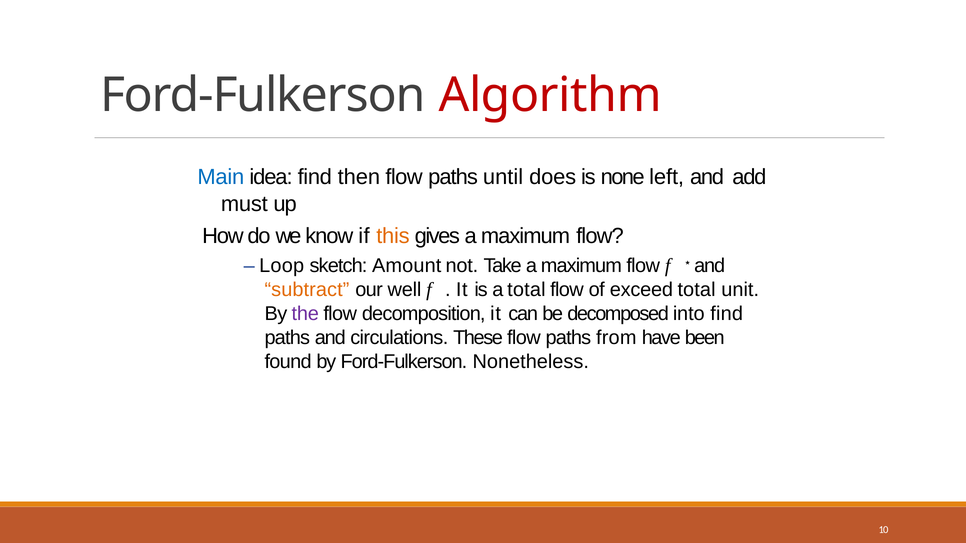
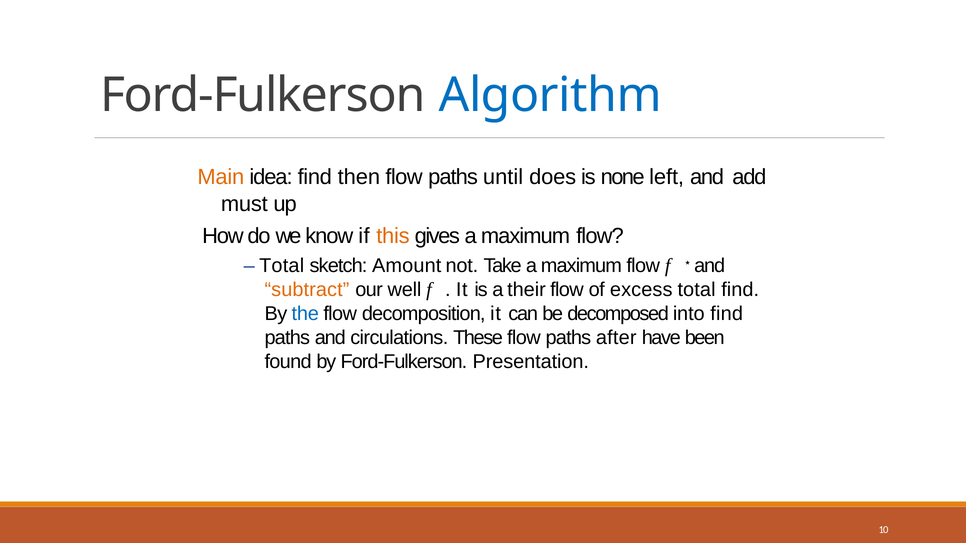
Algorithm colour: red -> blue (550, 96)
Main colour: blue -> orange (221, 177)
Loop: Loop -> Total (282, 266)
a total: total -> their (527, 290)
exceed: exceed -> excess (641, 290)
total unit: unit -> find (740, 290)
the colour: purple -> blue (305, 314)
from: from -> after (616, 338)
Nonetheless: Nonetheless -> Presentation (531, 362)
